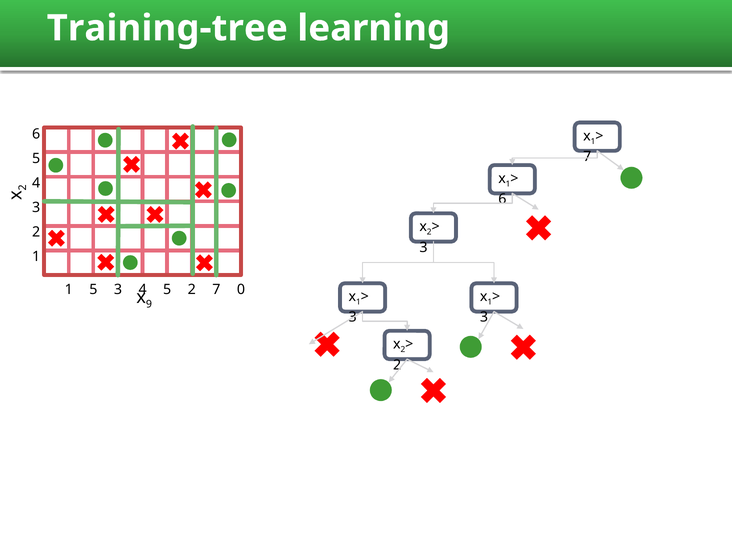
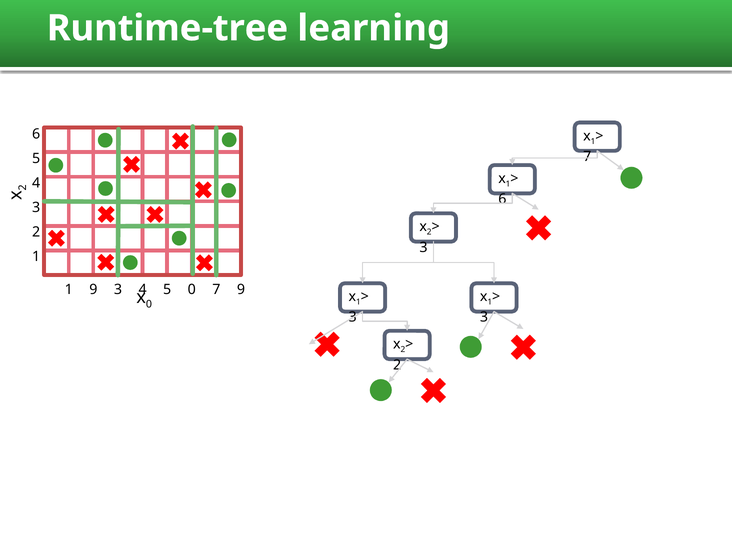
Training-tree: Training-tree -> Runtime-tree (167, 28)
1 5: 5 -> 9 (93, 290)
5 2: 2 -> 0 (192, 290)
7 0: 0 -> 9 (241, 290)
9: 9 -> 0 (149, 304)
